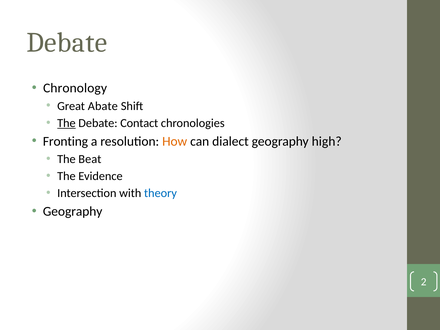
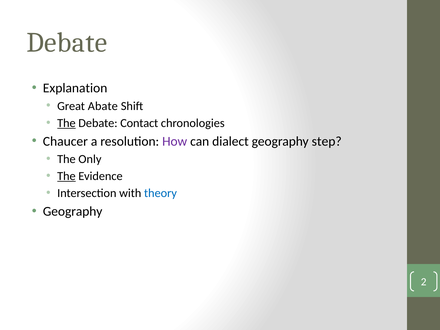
Chronology: Chronology -> Explanation (75, 88)
Fronting: Fronting -> Chaucer (65, 141)
How colour: orange -> purple (175, 141)
high: high -> step (327, 141)
Beat: Beat -> Only (90, 159)
The underline: none -> present (66, 176)
